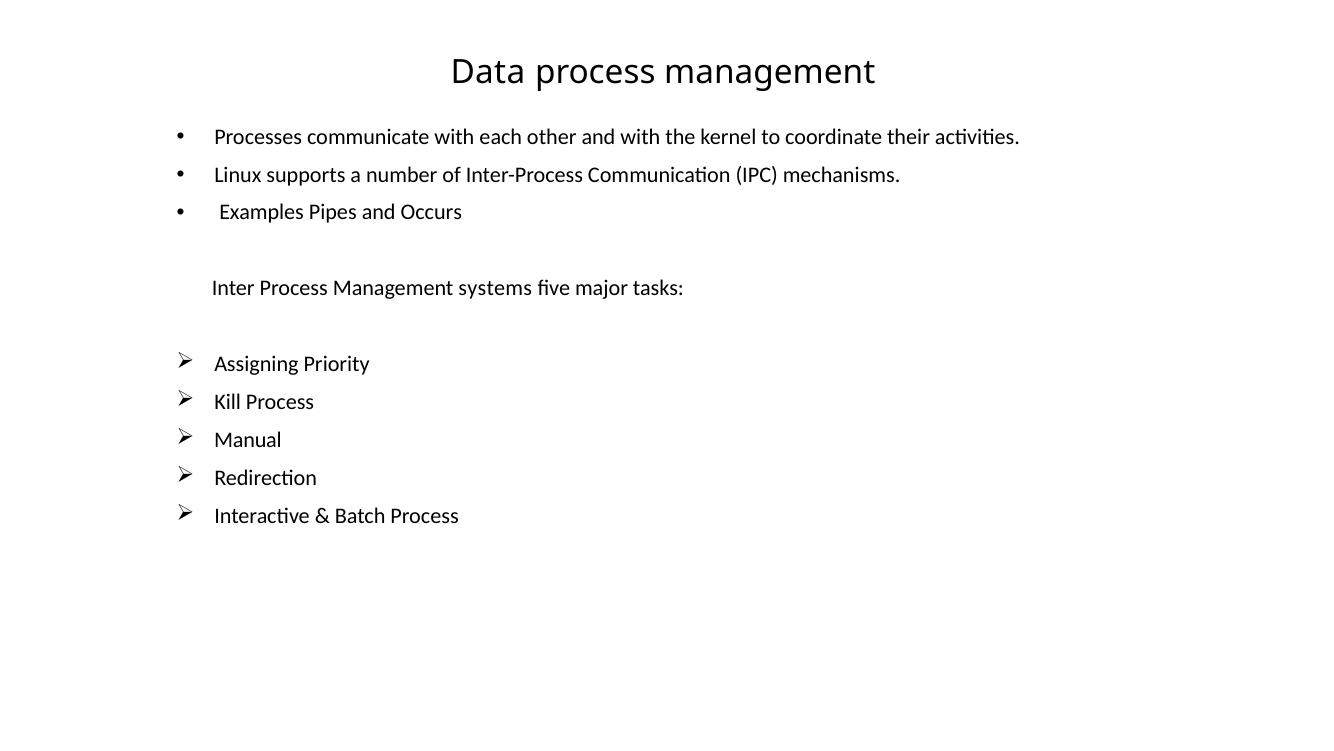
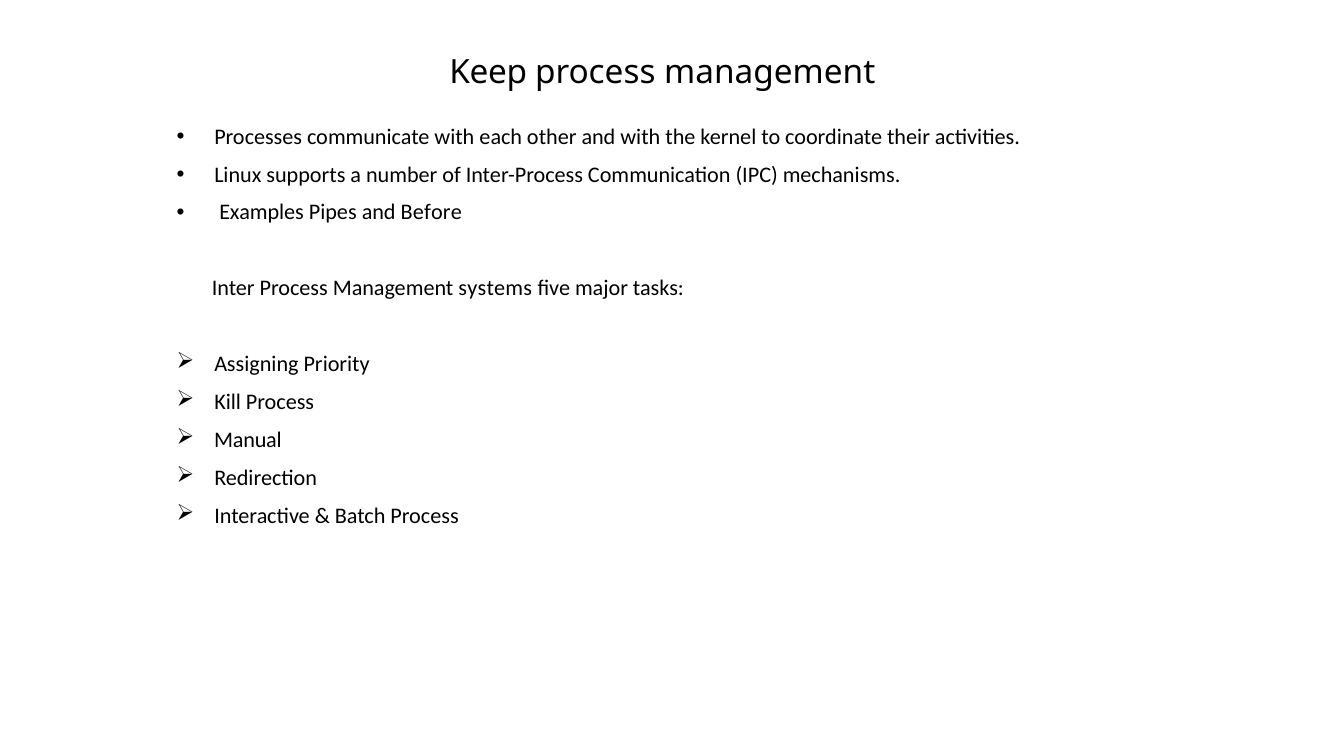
Data: Data -> Keep (488, 73)
Occurs: Occurs -> Before (431, 212)
